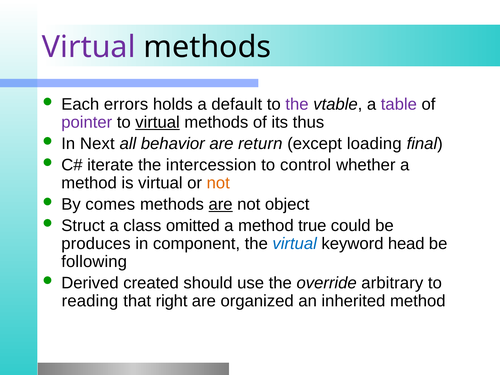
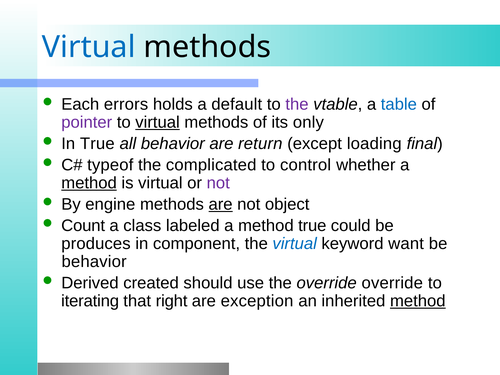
Virtual colour: purple -> blue (89, 47)
table colour: purple -> blue (399, 104)
thus: thus -> only (308, 122)
In Next: Next -> True (97, 144)
iterate: iterate -> typeof (110, 165)
intercession: intercession -> complicated (211, 165)
method underline: none -> present (89, 183)
not colour: orange -> purple (218, 183)
comes: comes -> engine (110, 204)
Struct: Struct -> Count (83, 226)
omitted: omitted -> labeled (193, 226)
head: head -> want (406, 244)
following: following -> behavior (94, 262)
override arbitrary: arbitrary -> override (392, 283)
reading: reading -> iterating (90, 301)
organized: organized -> exception (257, 301)
method underline: none -> present (418, 301)
